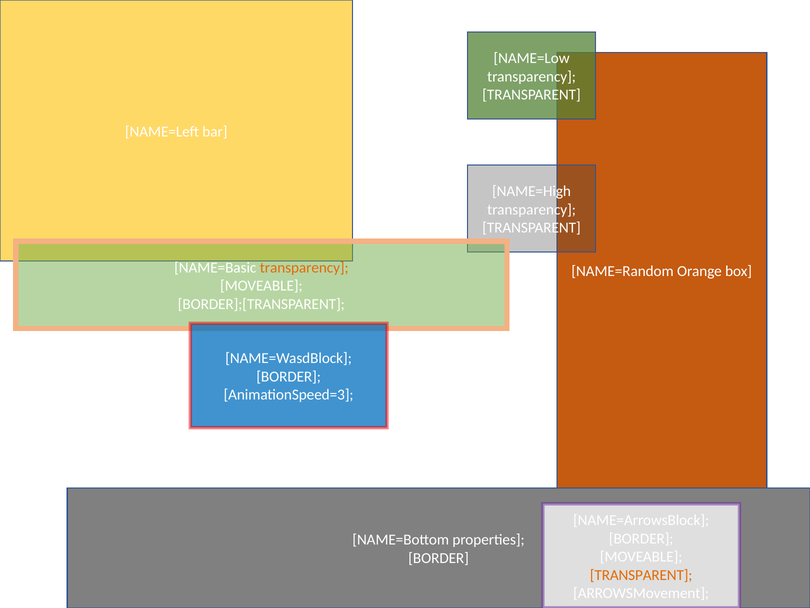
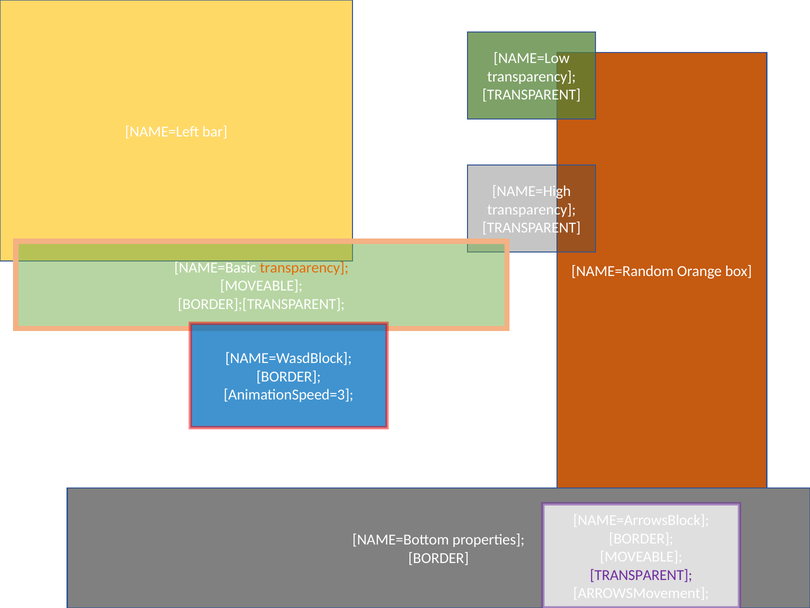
TRANSPARENT colour: orange -> purple (641, 575)
